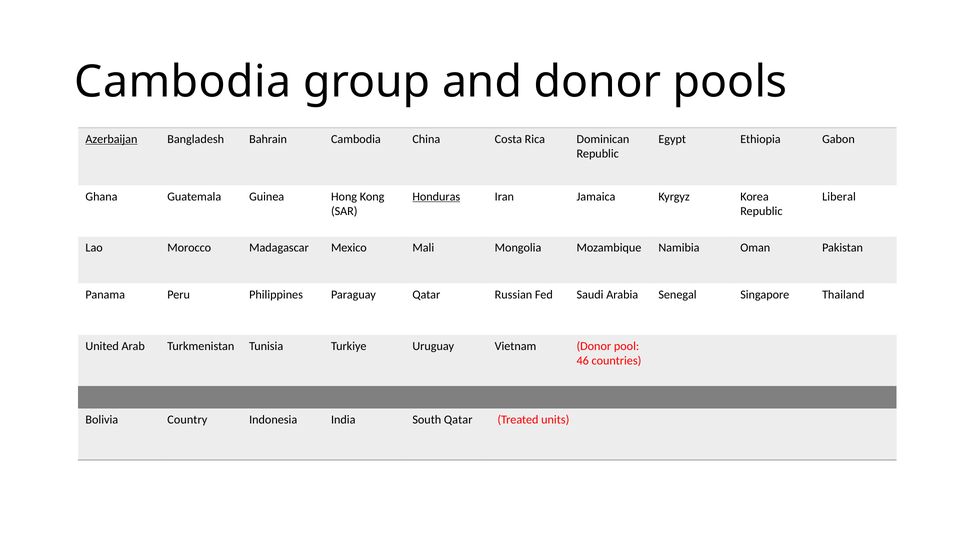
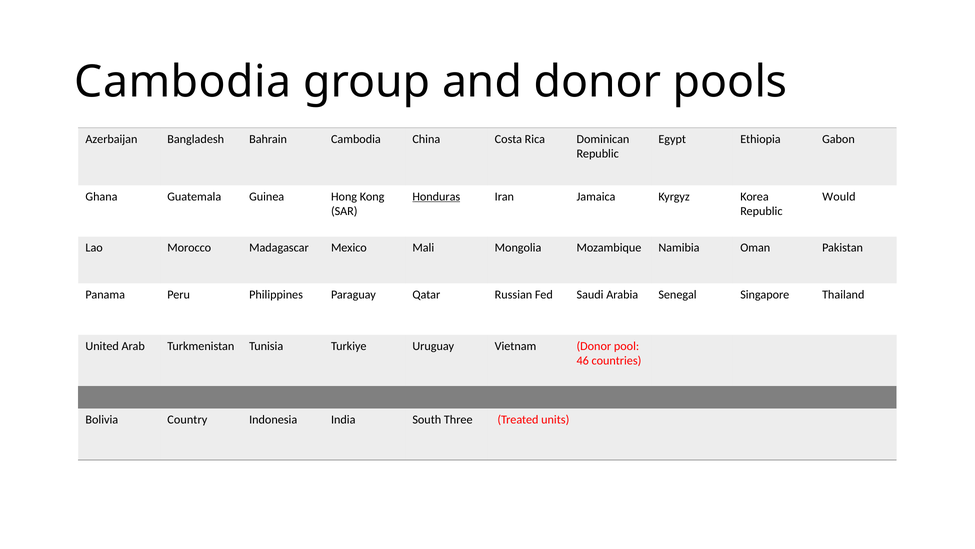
Azerbaijan underline: present -> none (111, 139)
Liberal: Liberal -> Would (839, 196)
South Qatar: Qatar -> Three (458, 419)
